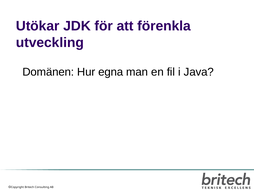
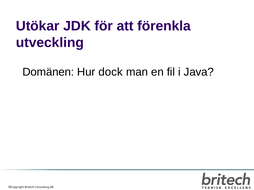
egna: egna -> dock (111, 72)
